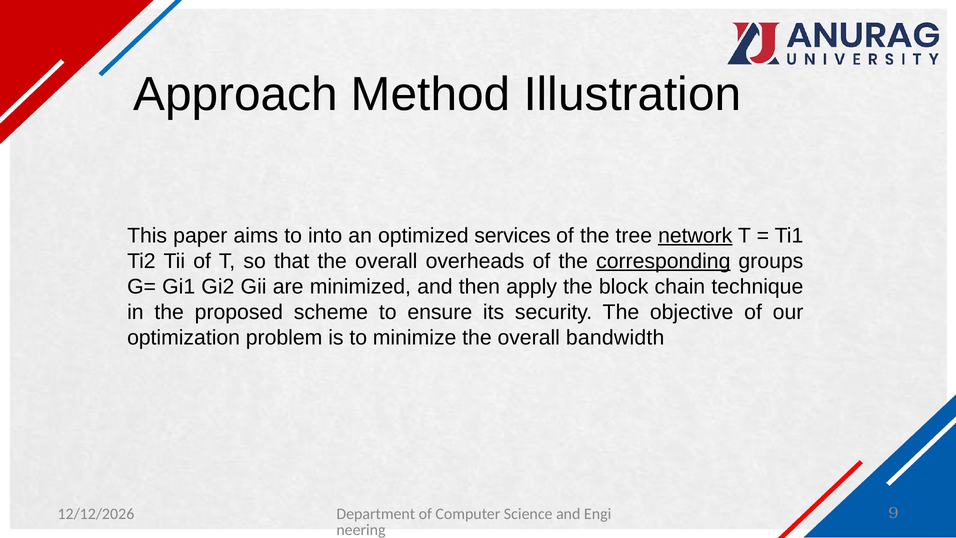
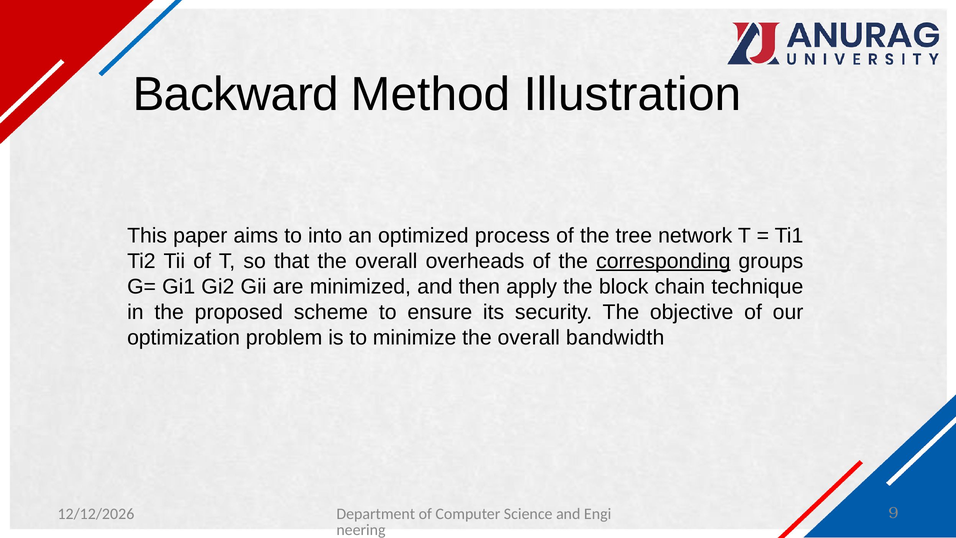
Approach: Approach -> Backward (236, 94)
services: services -> process (512, 236)
network underline: present -> none (695, 236)
